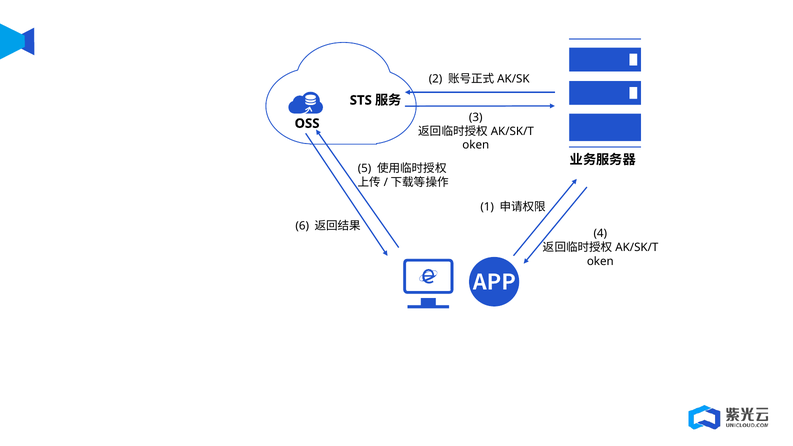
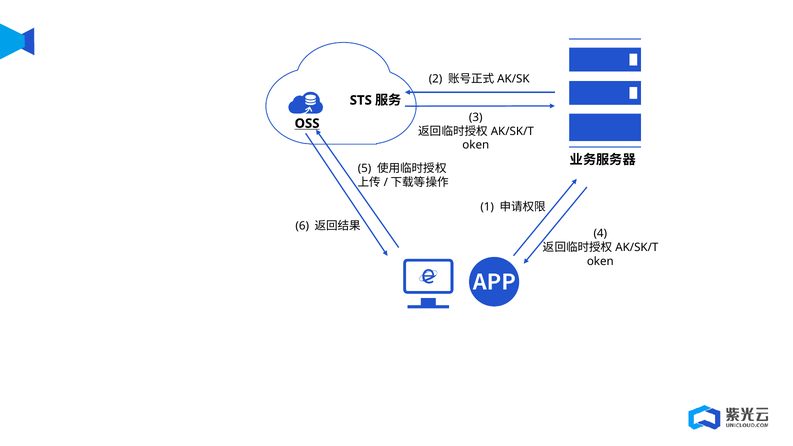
OSS underline: none -> present (307, 124)
